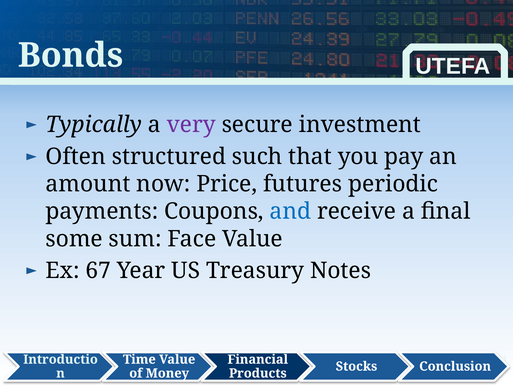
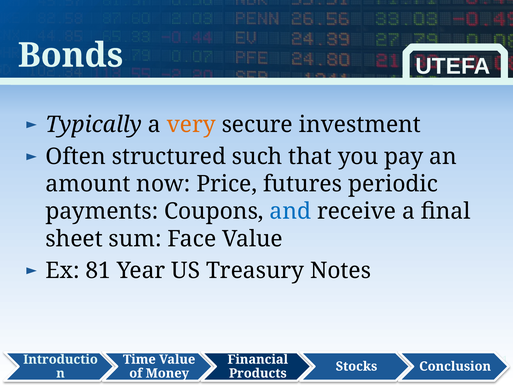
very colour: purple -> orange (191, 125)
some: some -> sheet (74, 239)
67: 67 -> 81 (98, 271)
